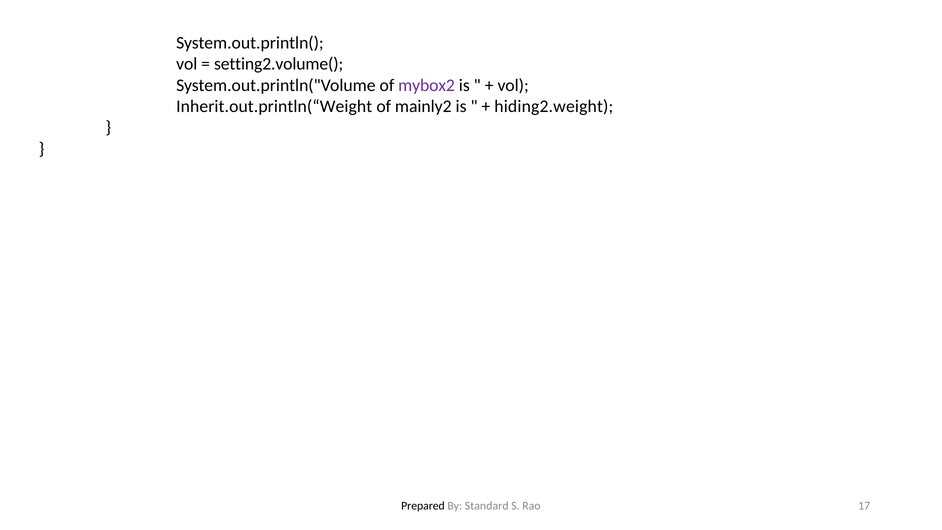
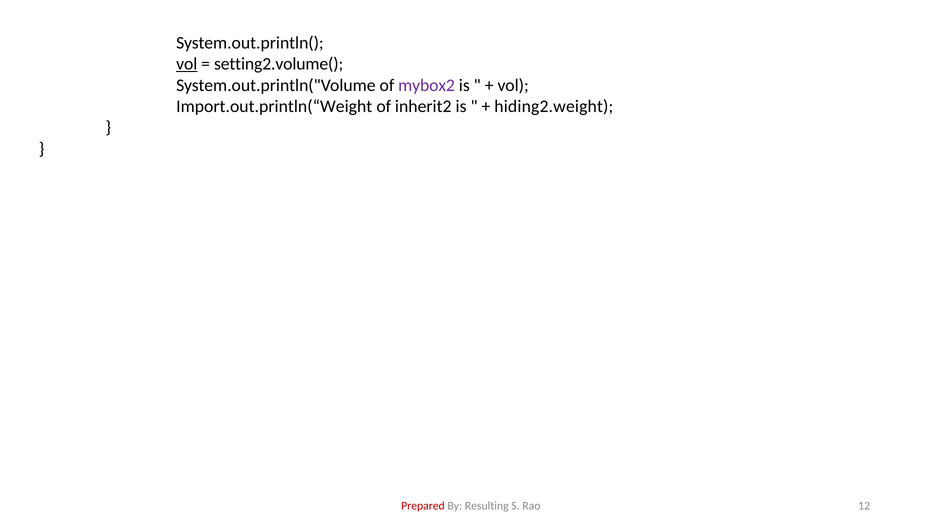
vol underline: none -> present (187, 64)
Inherit.out.println(“Weight: Inherit.out.println(“Weight -> Import.out.println(“Weight (274, 106)
mainly2: mainly2 -> inherit2 (423, 106)
Prepared colour: black -> red (423, 506)
Standard: Standard -> Resulting (487, 506)
17: 17 -> 12 (864, 506)
